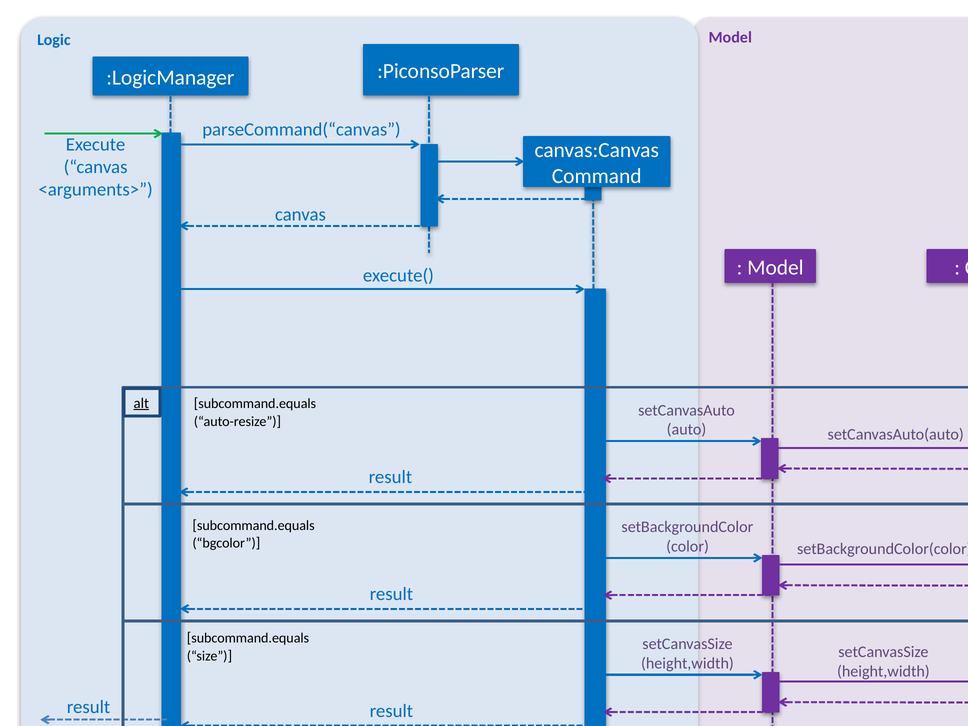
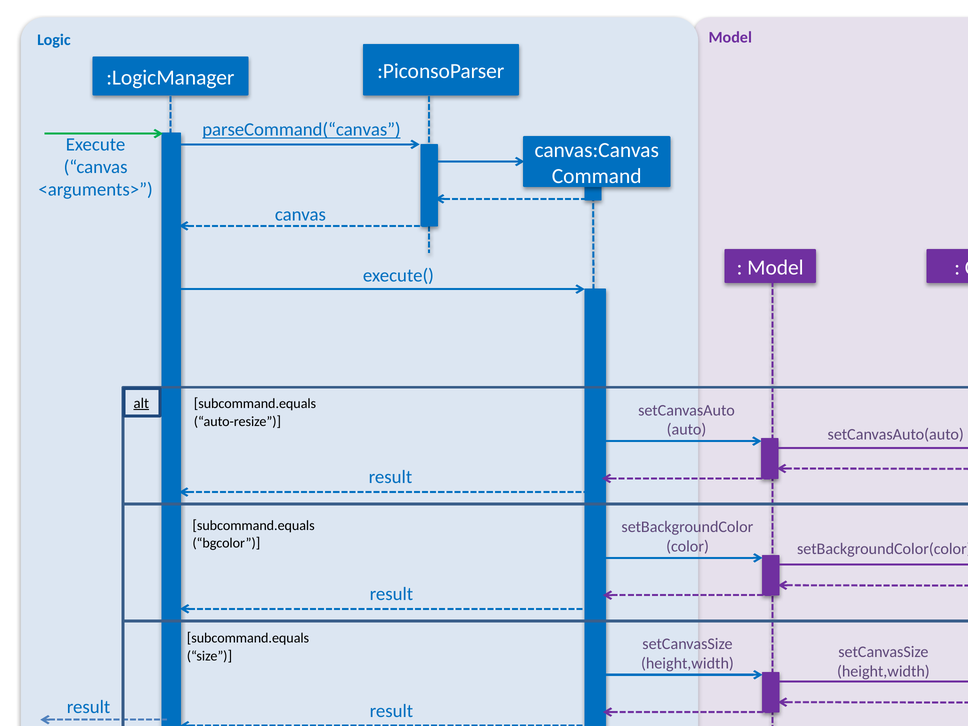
parseCommand(“canvas underline: none -> present (301, 130)
